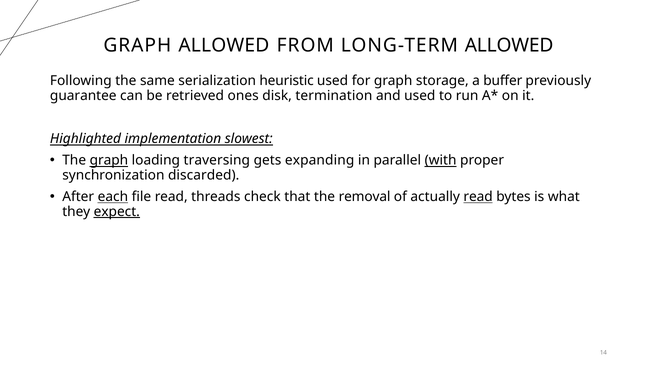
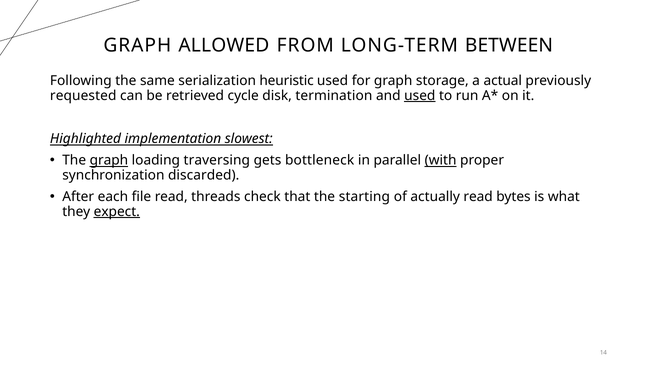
LONG-TERM ALLOWED: ALLOWED -> BETWEEN (509, 45)
buffer: buffer -> actual (503, 81)
guarantee: guarantee -> requested (83, 95)
ones: ones -> cycle (243, 95)
used underline: none -> present (420, 95)
expanding: expanding -> bottleneck (320, 160)
each underline: present -> none (113, 197)
removal: removal -> starting (364, 197)
read underline: present -> none (478, 197)
